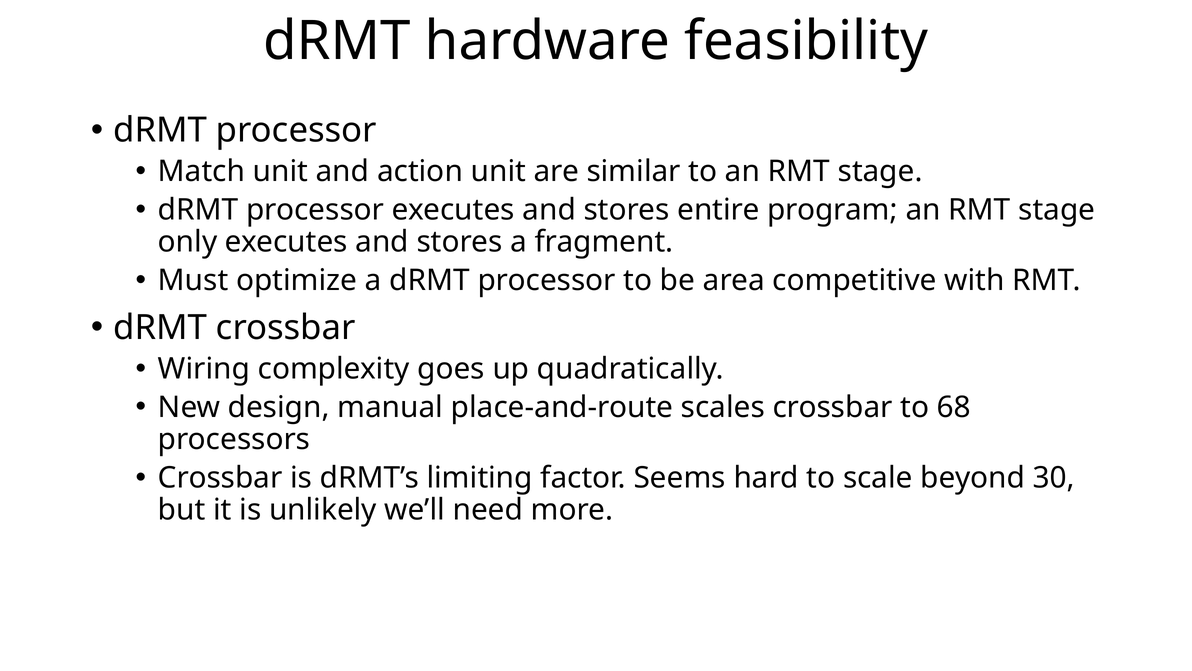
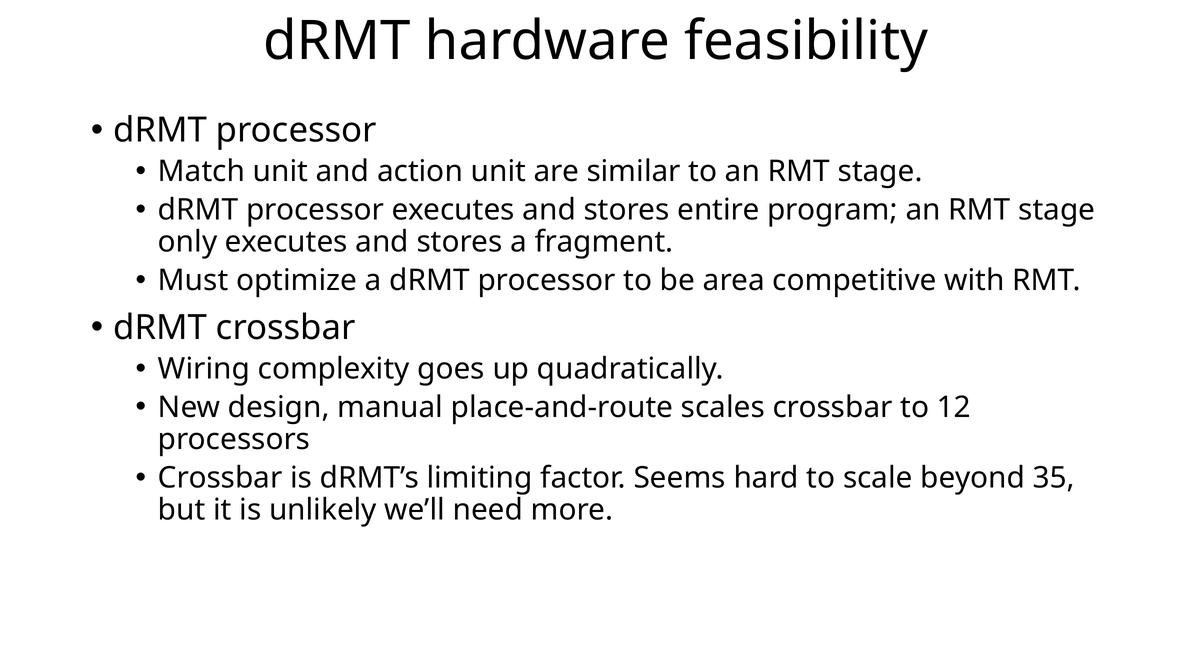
68: 68 -> 12 (954, 407)
30: 30 -> 35 (1054, 478)
